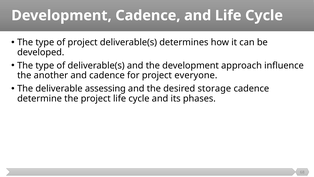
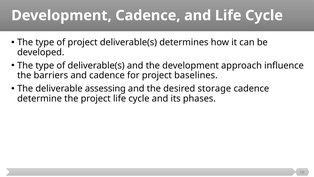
another: another -> barriers (51, 75)
everyone: everyone -> baselines (196, 75)
